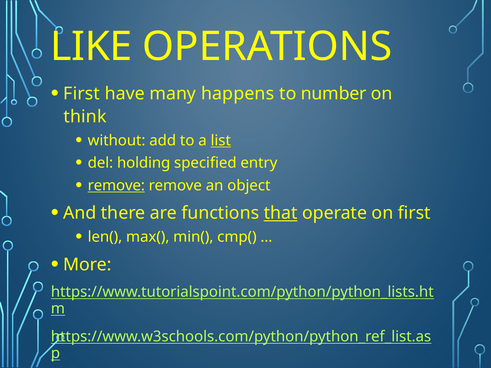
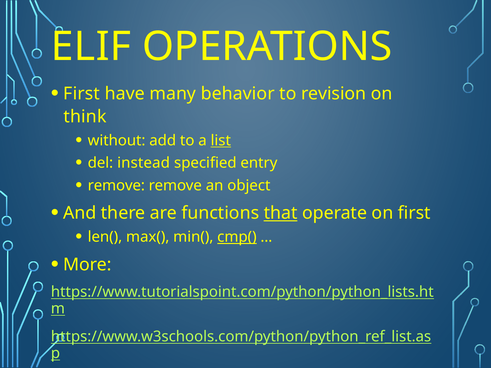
LIKE: LIKE -> ELIF (91, 47)
happens: happens -> behavior (238, 94)
number: number -> revision (334, 94)
holding: holding -> instead (144, 163)
remove underline: present -> none (116, 186)
cmp( underline: none -> present (237, 237)
